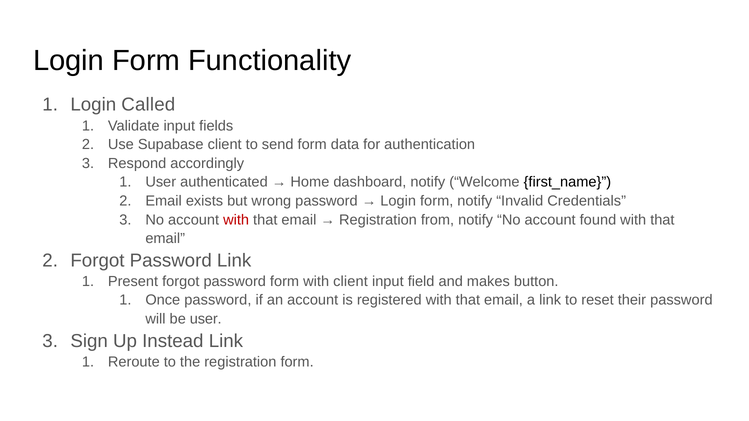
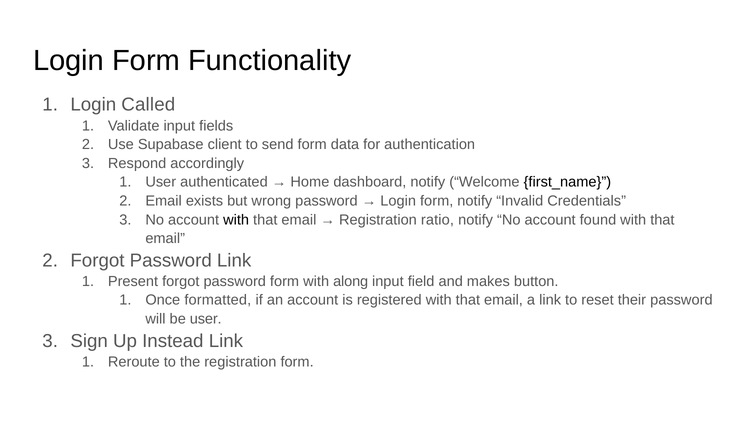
with colour: red -> black (236, 220)
from: from -> ratio (437, 220)
with client: client -> along (351, 282)
Once password: password -> formatted (218, 300)
